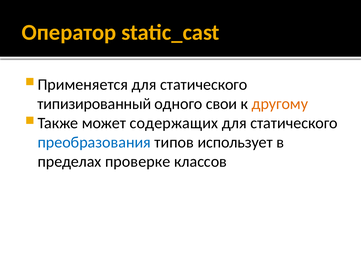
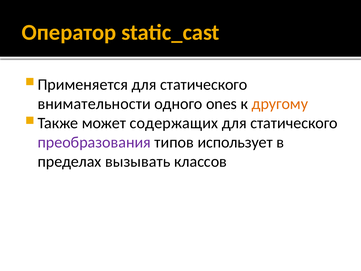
типизированный: типизированный -> внимательности (94, 104)
свои: свои -> ones (221, 104)
преобразования colour: blue -> purple (94, 142)
проверке: проверке -> вызывать (138, 161)
